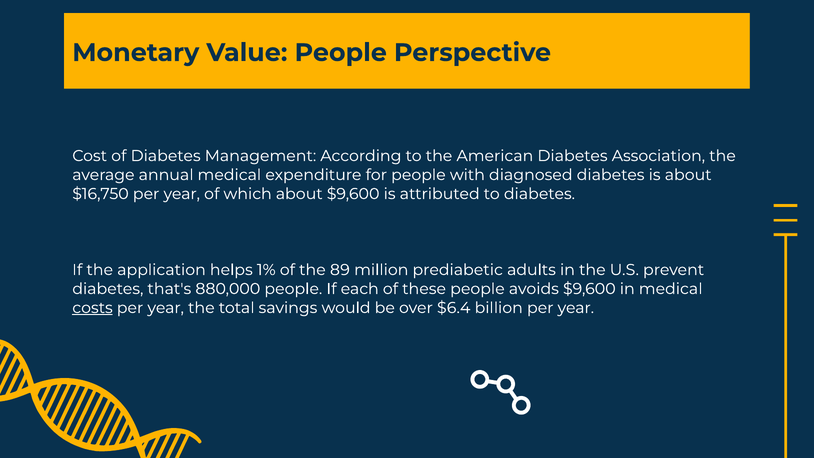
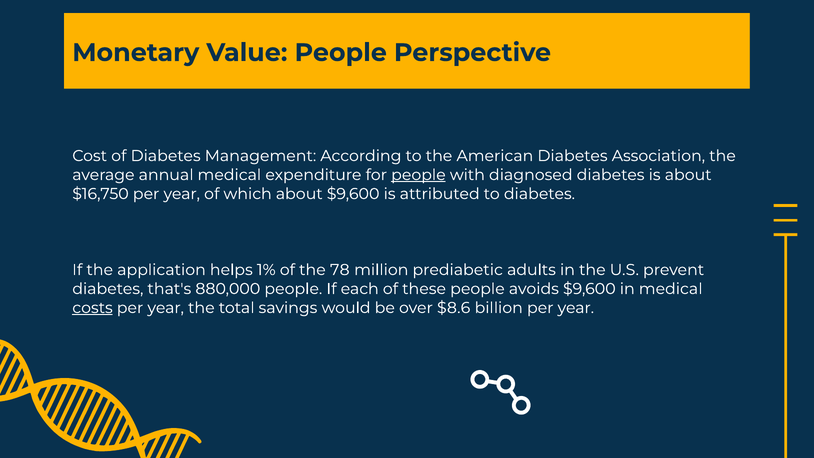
people underline: none -> present (418, 175)
89: 89 -> 78 (340, 270)
$6.4: $6.4 -> $8.6 (454, 308)
